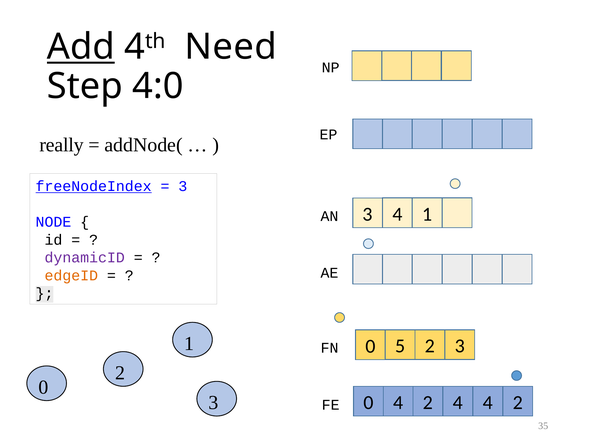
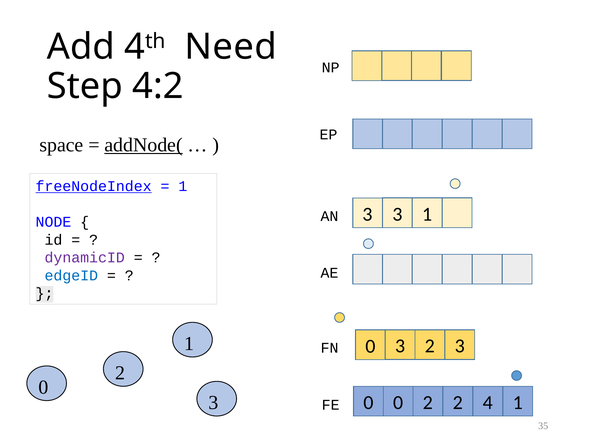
Add underline: present -> none (81, 47)
4:0: 4:0 -> 4:2 (158, 86)
really: really -> space (61, 145)
addNode( underline: none -> present (144, 145)
3: 3 -> 1 (183, 186)
3 4: 4 -> 3 (397, 214)
edgeID colour: orange -> blue (71, 276)
0 5: 5 -> 3 (400, 346)
0 4: 4 -> 0 (398, 403)
2 4: 4 -> 2 (458, 403)
2: 2 -> 1 (518, 403)
